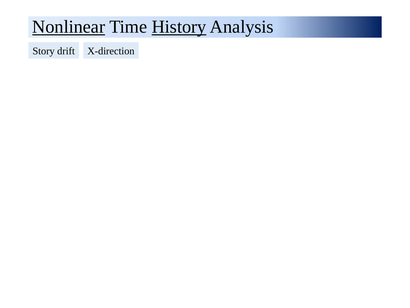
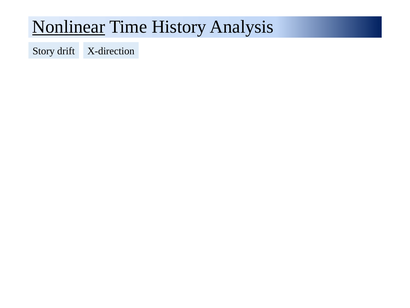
History underline: present -> none (179, 27)
